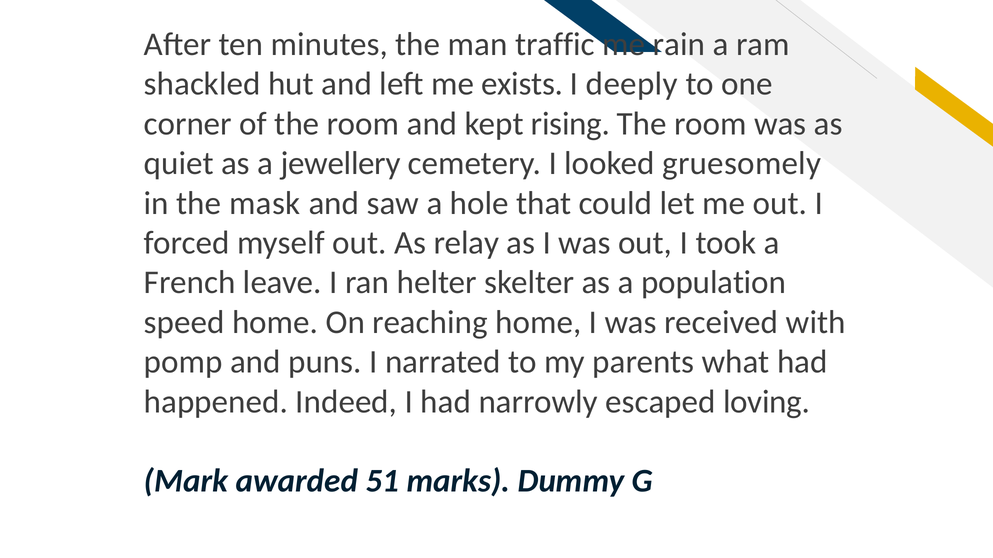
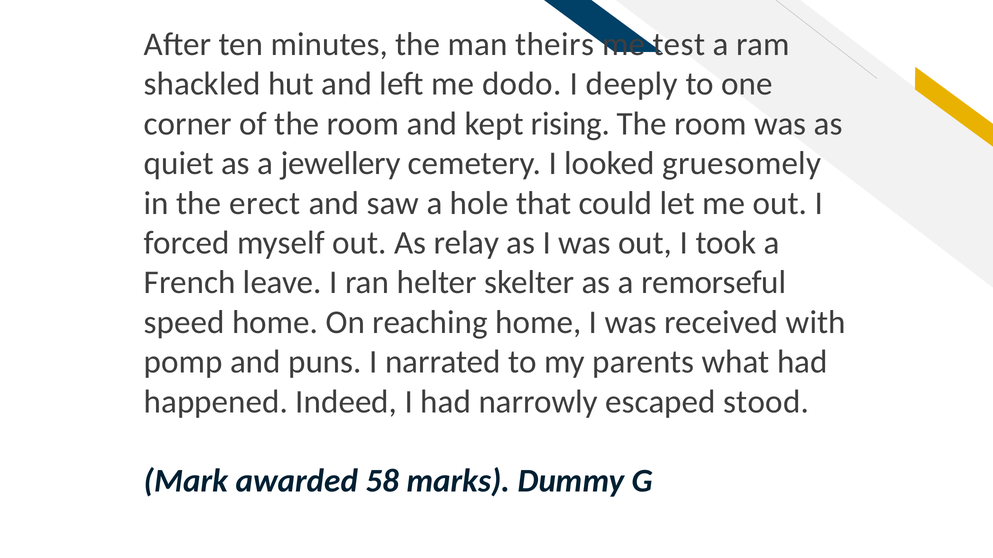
traffic: traffic -> theirs (555, 44)
rain: rain -> test (679, 44)
exists: exists -> dodo (522, 84)
mask: mask -> erect (265, 203)
population: population -> remorseful (714, 283)
loving: loving -> stood (766, 402)
51: 51 -> 58 (382, 481)
